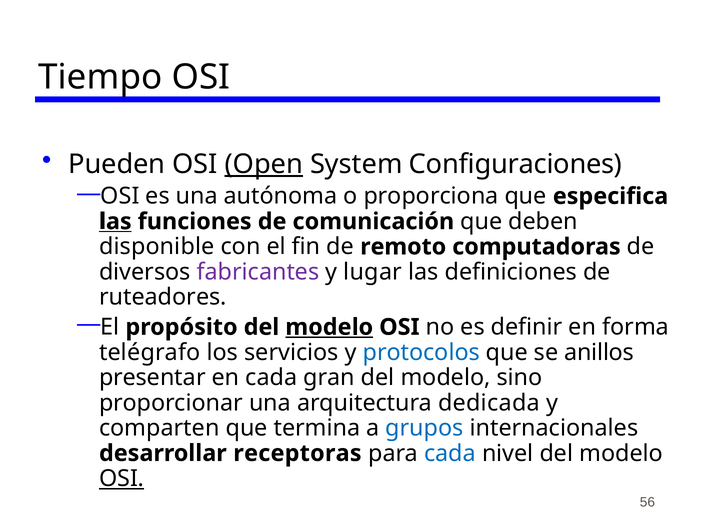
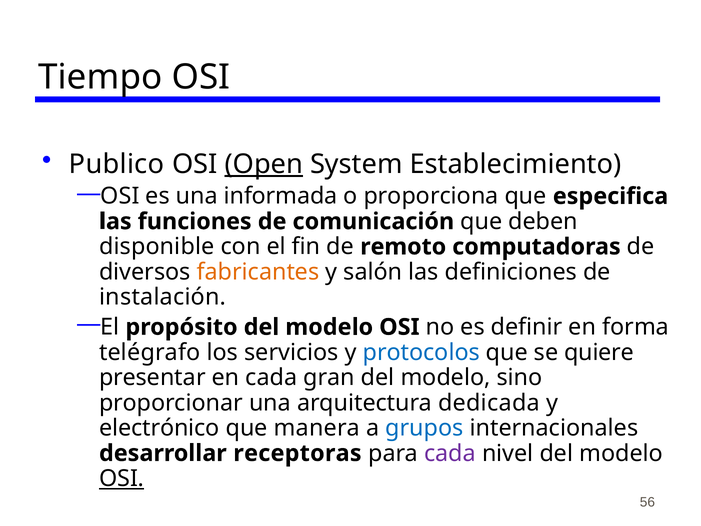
Pueden: Pueden -> Publico (117, 164)
Configuraciones: Configuraciones -> Establecimiento (515, 164)
autónoma: autónoma -> informada (281, 196)
las underline: present -> none (115, 221)
fabricantes colour: purple -> orange (258, 272)
lugar: lugar -> salón (373, 272)
ruteadores: ruteadores -> instalación (163, 297)
modelo underline: present -> none (329, 327)
anillos: anillos -> quiere (599, 352)
comparten: comparten -> electrónico (159, 428)
termina: termina -> manera (317, 428)
cada colour: blue -> purple (450, 453)
